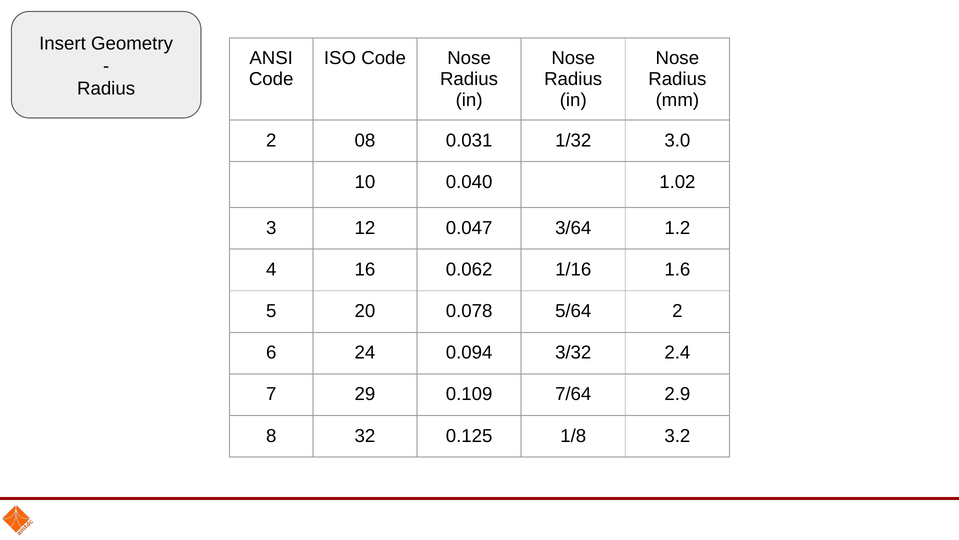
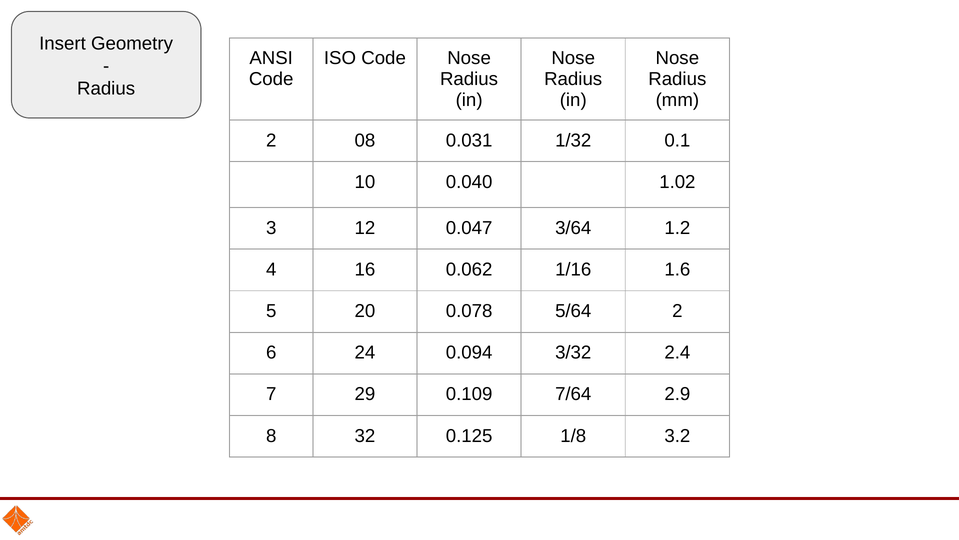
3.0: 3.0 -> 0.1 (677, 140)
